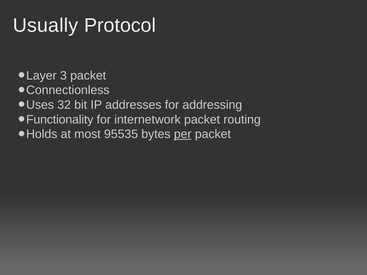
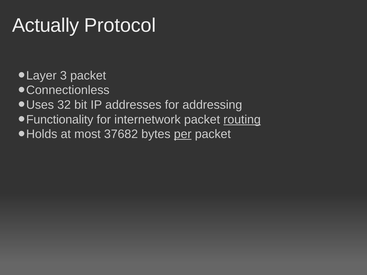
Usually: Usually -> Actually (46, 26)
routing underline: none -> present (242, 120)
95535: 95535 -> 37682 (121, 134)
